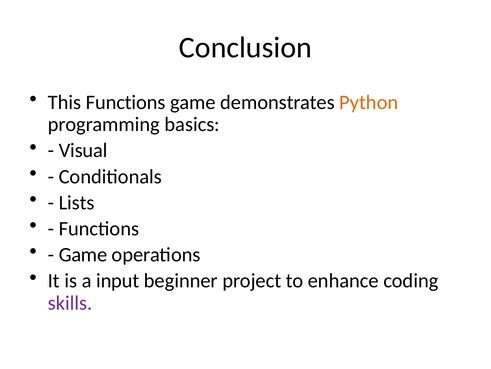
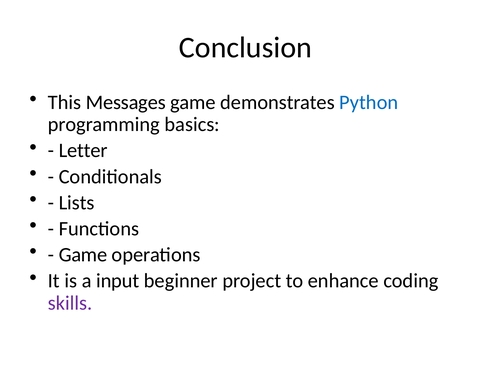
This Functions: Functions -> Messages (126, 102)
Python colour: orange -> blue (369, 102)
Visual: Visual -> Letter (83, 150)
